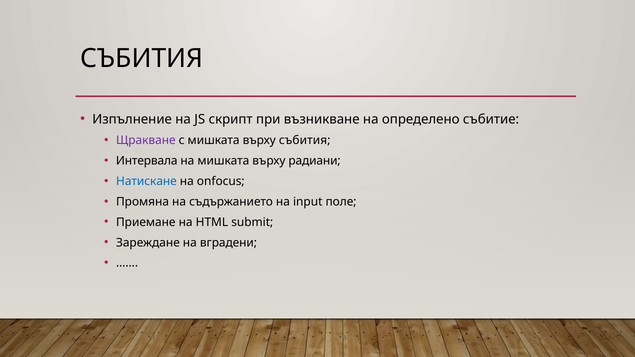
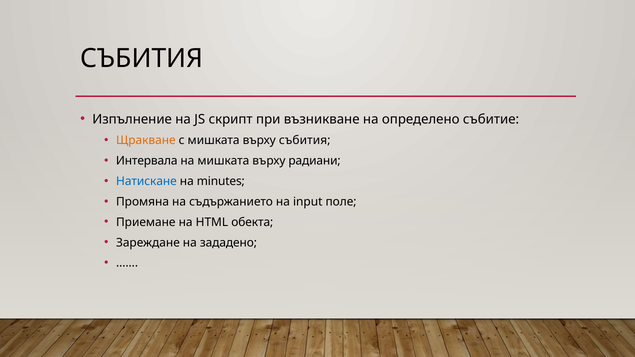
Щракване colour: purple -> orange (146, 141)
onfocus: onfocus -> minutes (221, 181)
submit: submit -> обекта (252, 222)
вградени: вградени -> зададено (229, 243)
